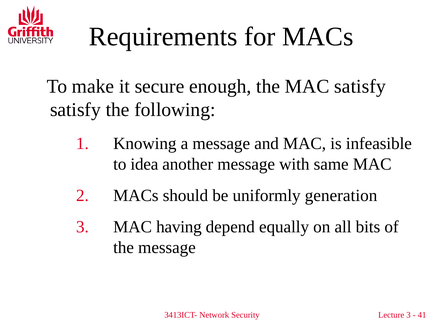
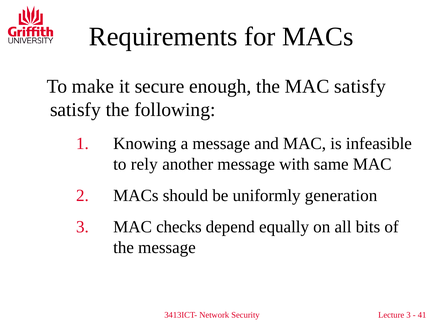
idea: idea -> rely (144, 164)
having: having -> checks (179, 227)
